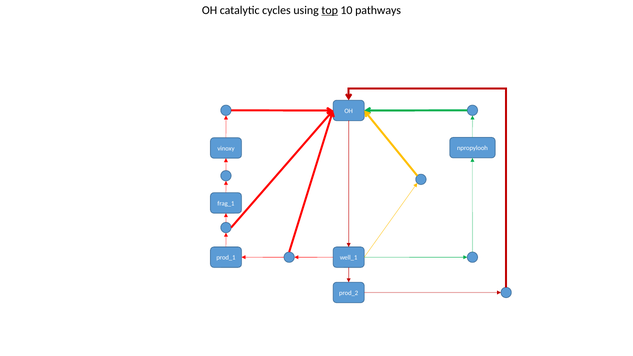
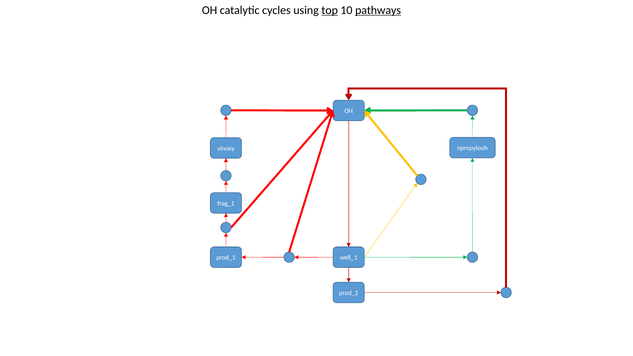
pathways underline: none -> present (378, 10)
